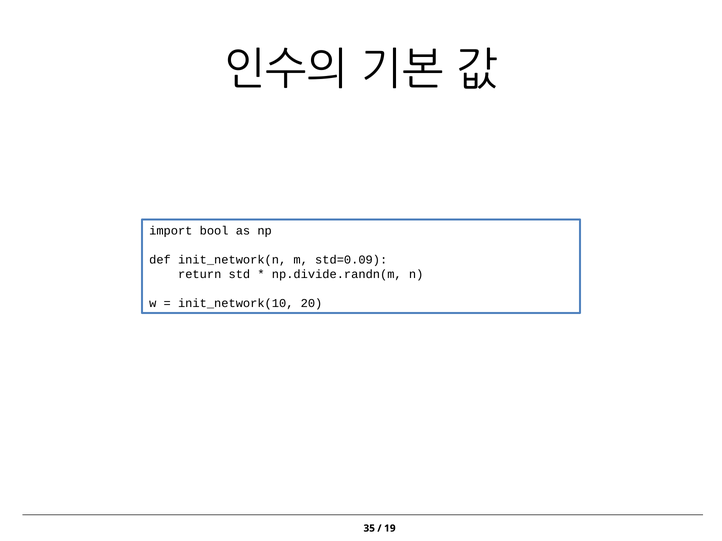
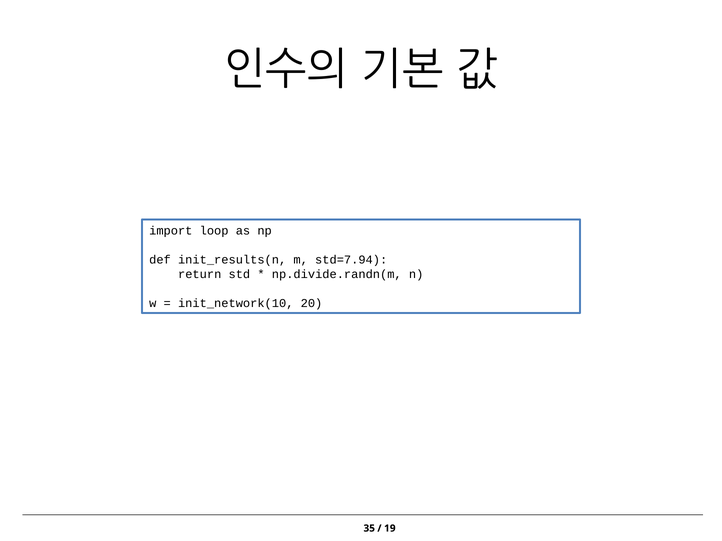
bool: bool -> loop (214, 231)
init_network(n: init_network(n -> init_results(n (232, 260)
std=0.09: std=0.09 -> std=7.94 (351, 260)
